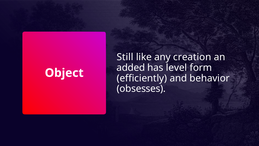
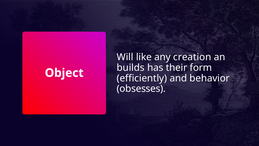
Still: Still -> Will (125, 57)
added: added -> builds (131, 68)
level: level -> their (177, 68)
